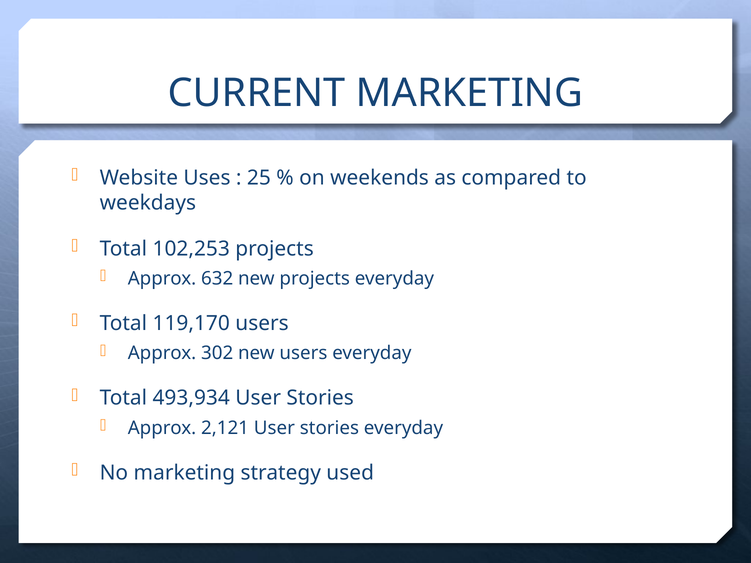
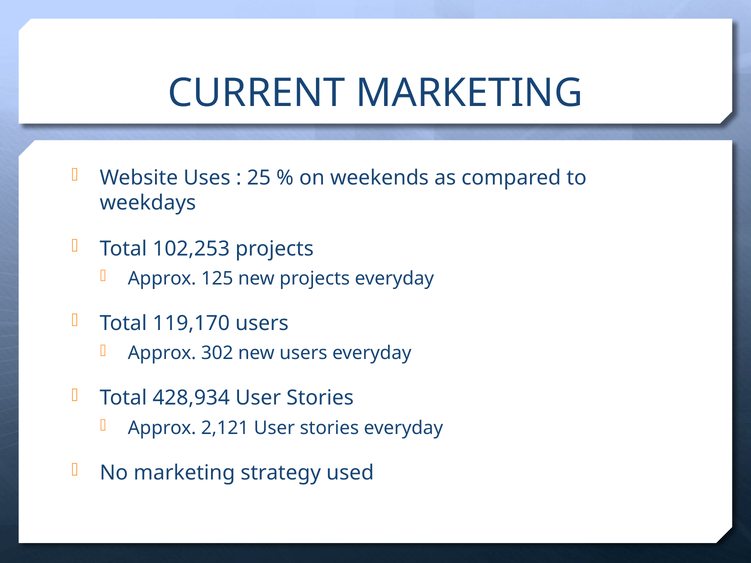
632: 632 -> 125 (217, 279)
493,934: 493,934 -> 428,934 (191, 398)
